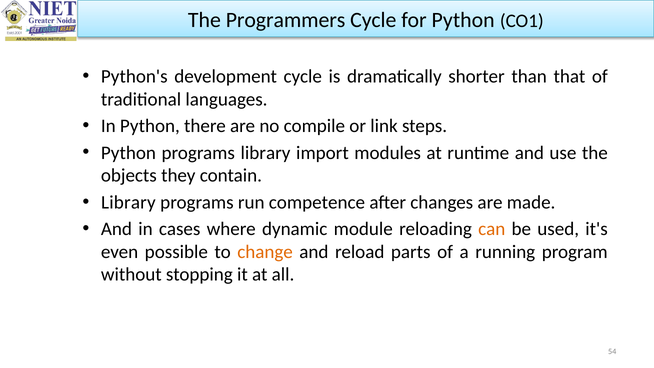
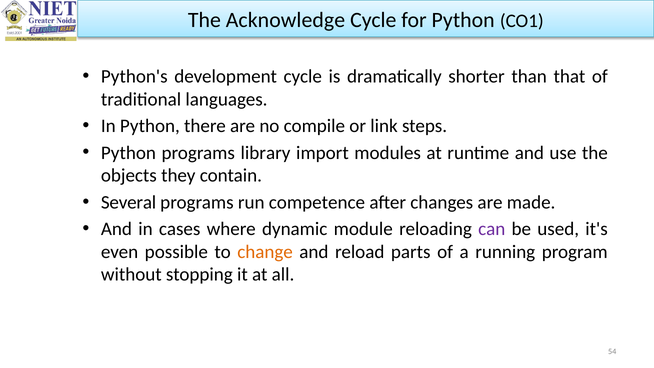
Programmers: Programmers -> Acknowledge (285, 20)
Library: Library -> Several (129, 202)
can colour: orange -> purple (492, 229)
